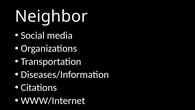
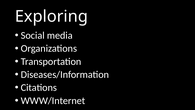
Neighbor: Neighbor -> Exploring (51, 16)
